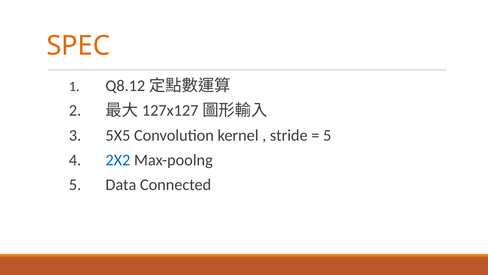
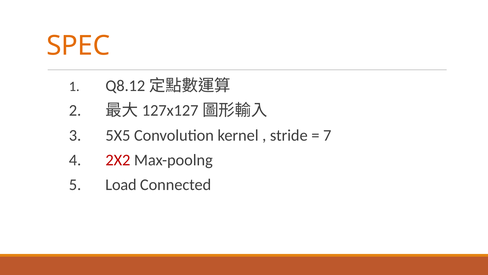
5: 5 -> 7 (327, 135)
2X2 colour: blue -> red (118, 160)
Data: Data -> Load (121, 184)
